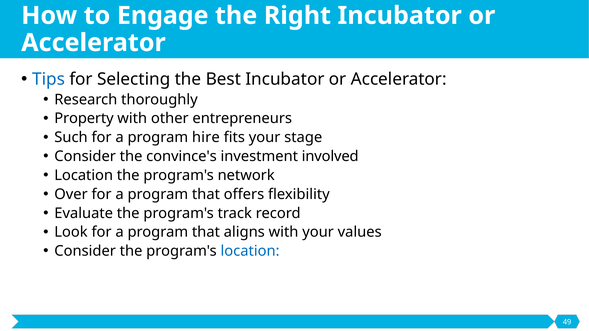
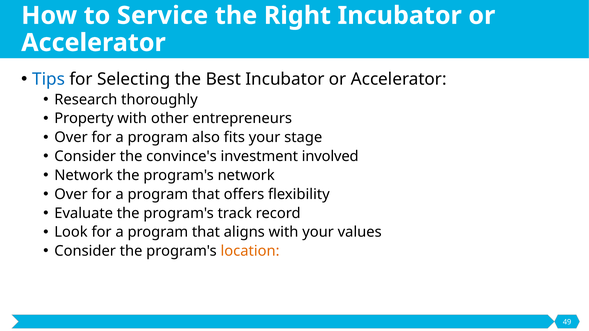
Engage: Engage -> Service (163, 16)
Such: Such -> Over (71, 138)
hire: hire -> also (206, 138)
Location: Location -> Network (84, 175)
location colour: blue -> orange (250, 251)
